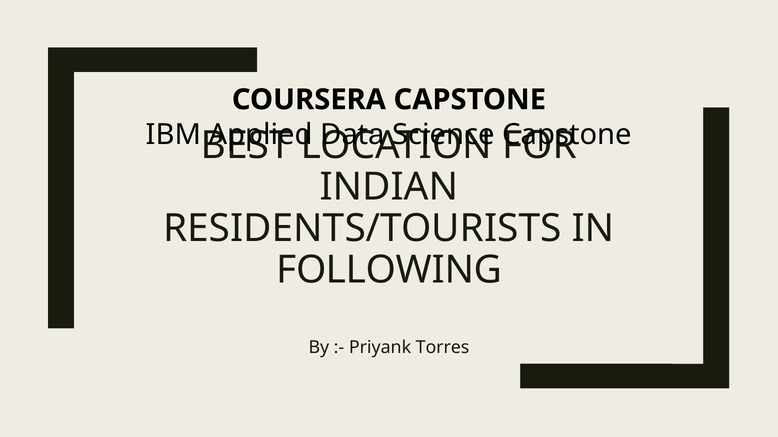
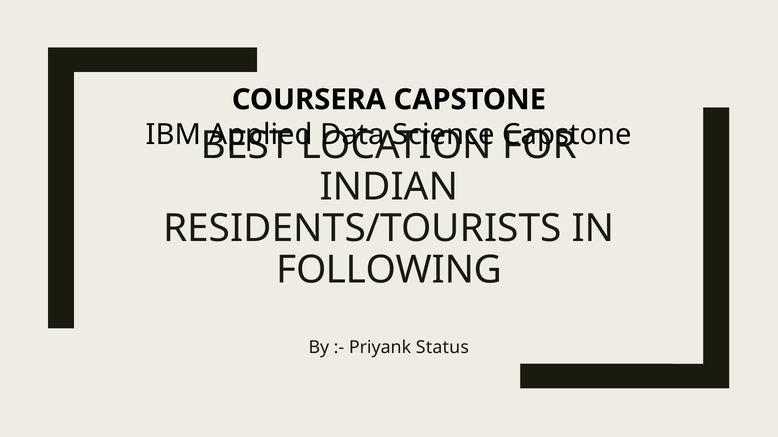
Torres: Torres -> Status (442, 348)
